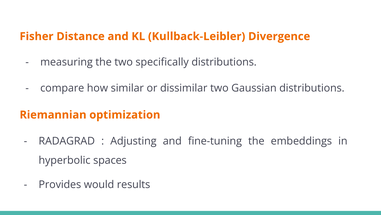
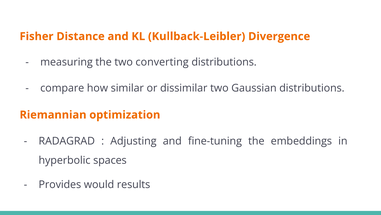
specifically: specifically -> converting (162, 62)
